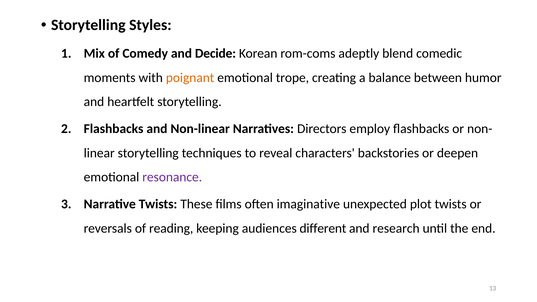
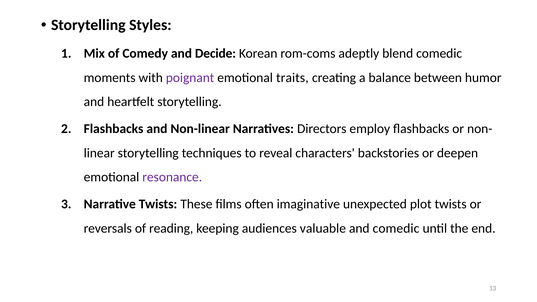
poignant colour: orange -> purple (190, 78)
trope: trope -> traits (292, 78)
different: different -> valuable (323, 228)
and research: research -> comedic (396, 228)
